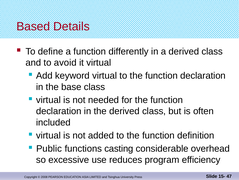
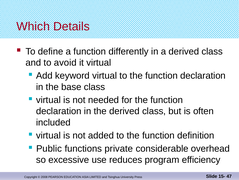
Based: Based -> Which (33, 26)
casting: casting -> private (119, 148)
